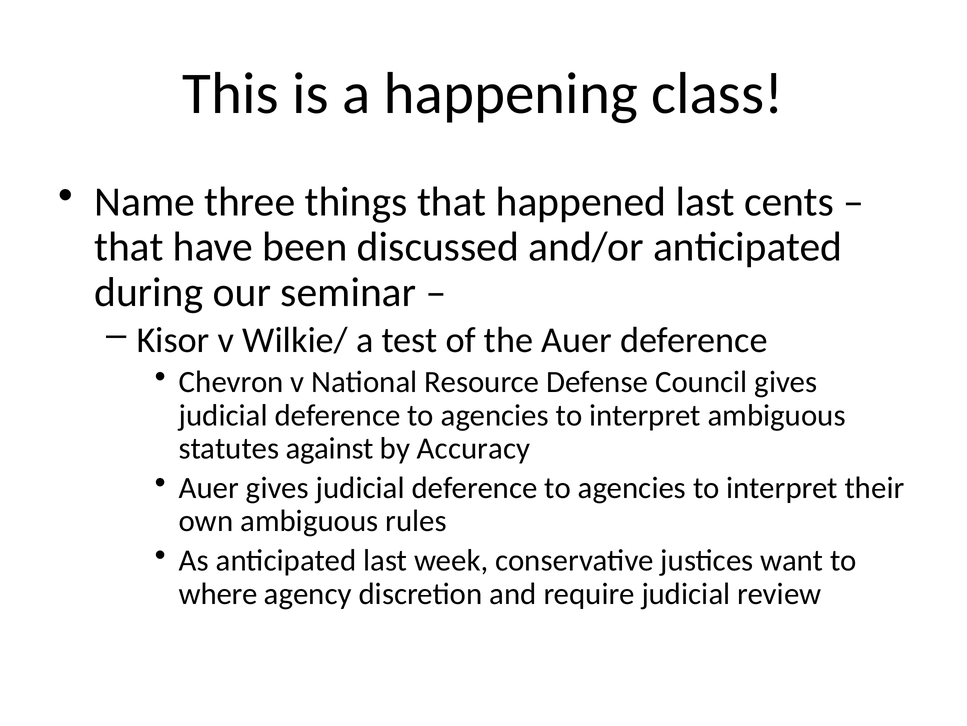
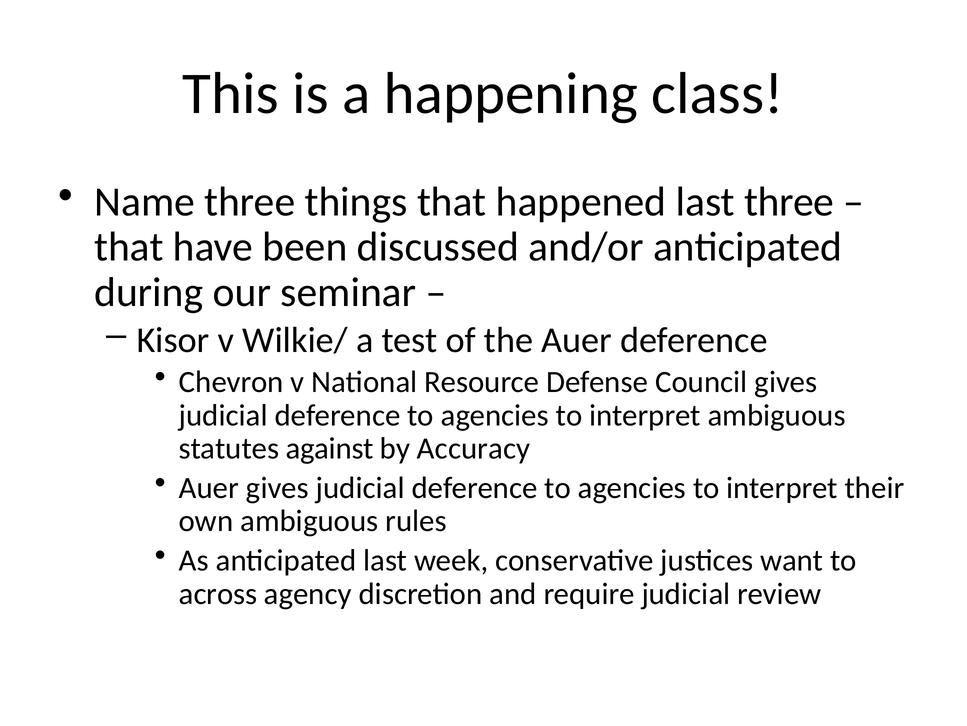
last cents: cents -> three (789, 202)
where: where -> across (218, 593)
